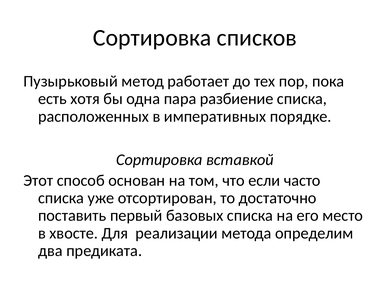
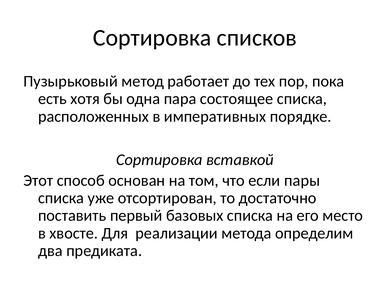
разбиение: разбиение -> состоящее (237, 99)
часто: часто -> пары (302, 180)
